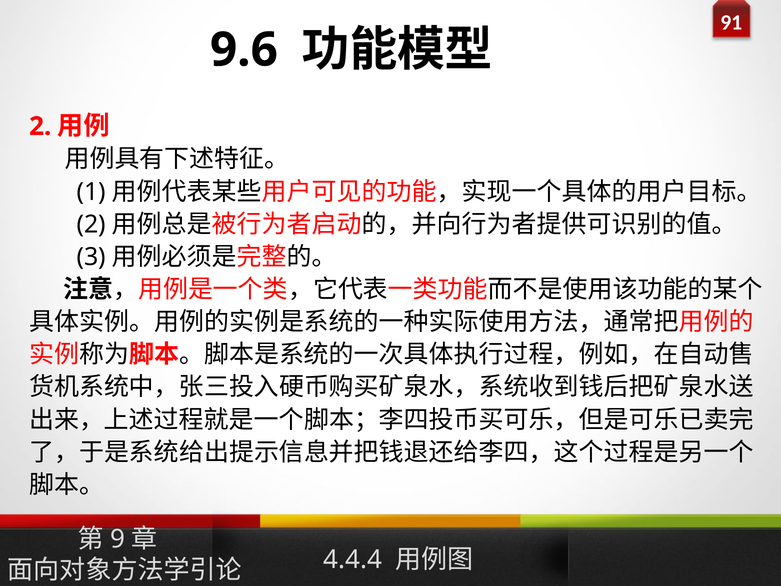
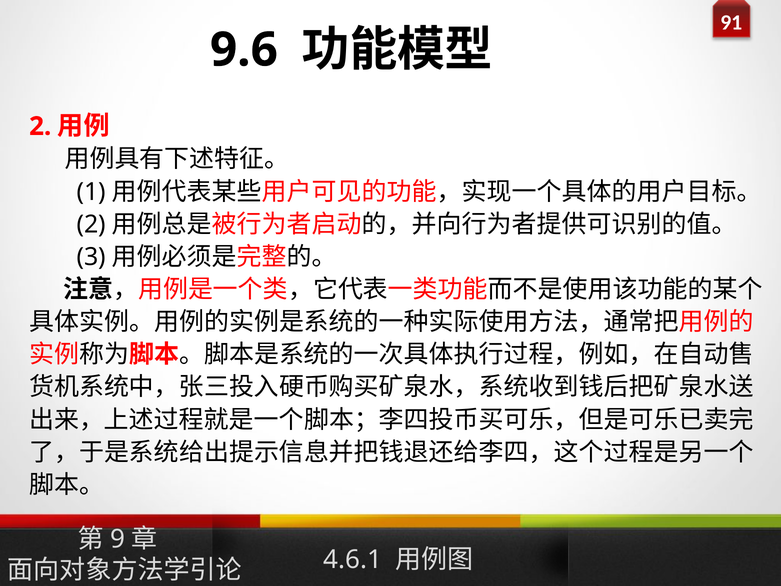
4.4.4: 4.4.4 -> 4.6.1 (353, 560)
